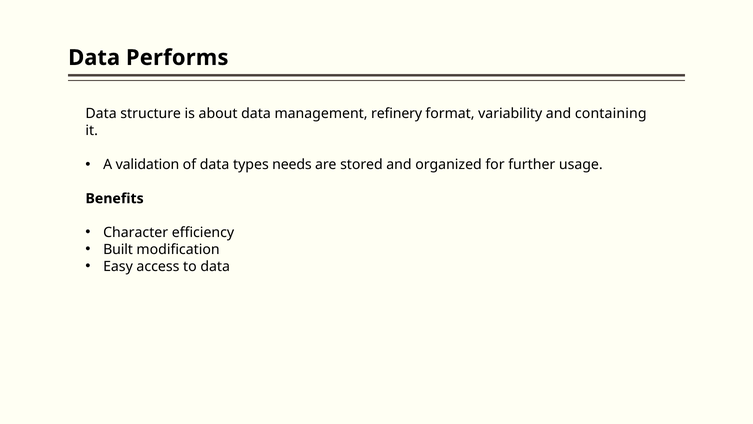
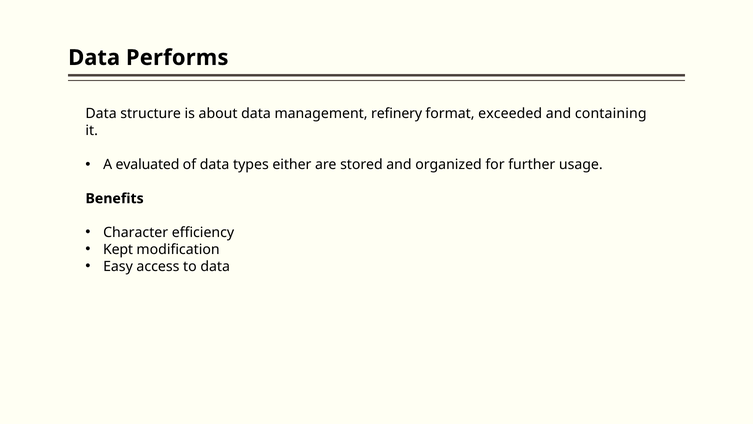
variability: variability -> exceeded (510, 114)
validation: validation -> evaluated (147, 164)
needs: needs -> either (292, 164)
Built: Built -> Kept (118, 249)
